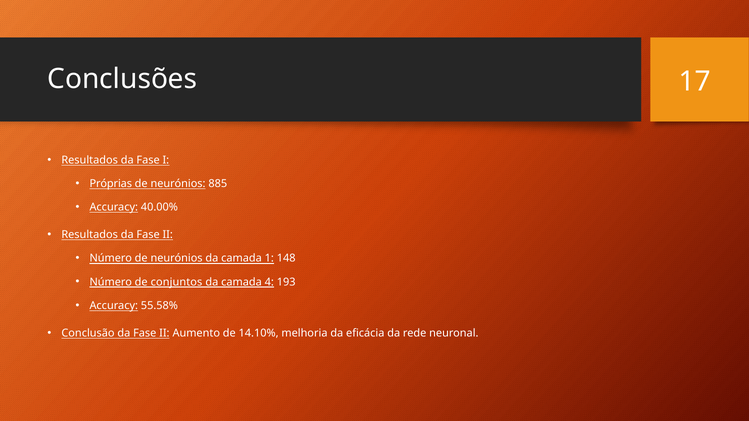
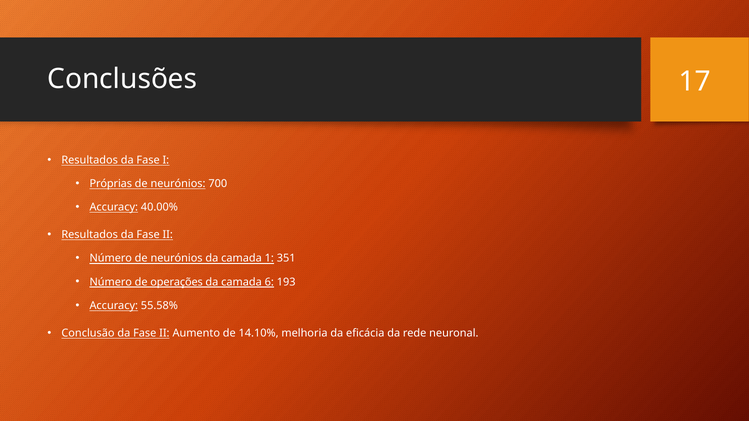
885: 885 -> 700 (218, 184)
148: 148 -> 351 (286, 259)
conjuntos: conjuntos -> operações (177, 282)
4: 4 -> 6 (269, 282)
